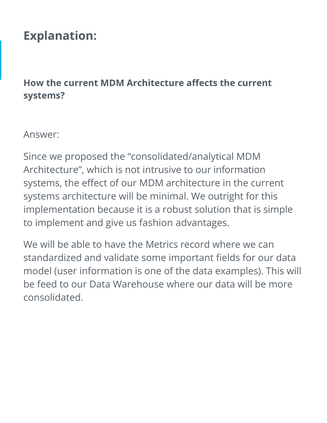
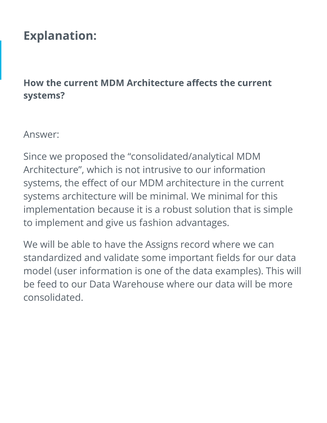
We outright: outright -> minimal (226, 196)
Metrics: Metrics -> Assigns (162, 245)
